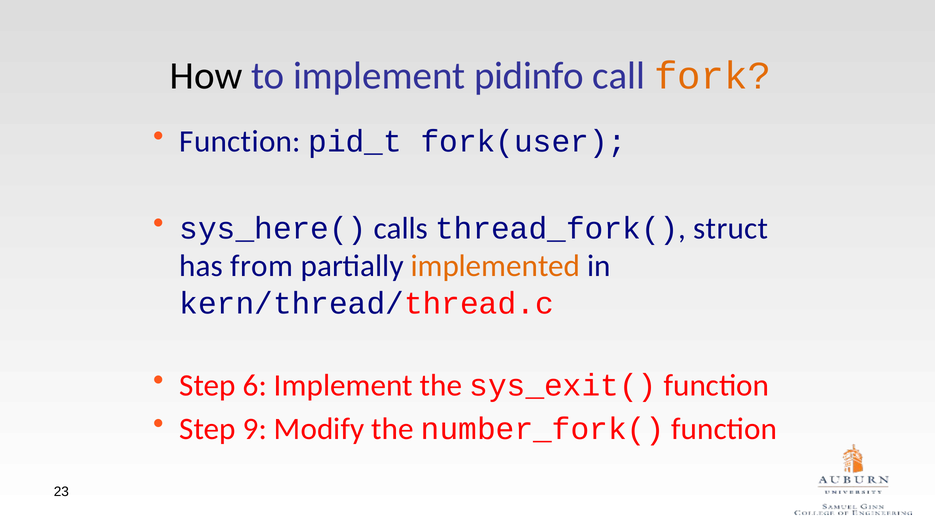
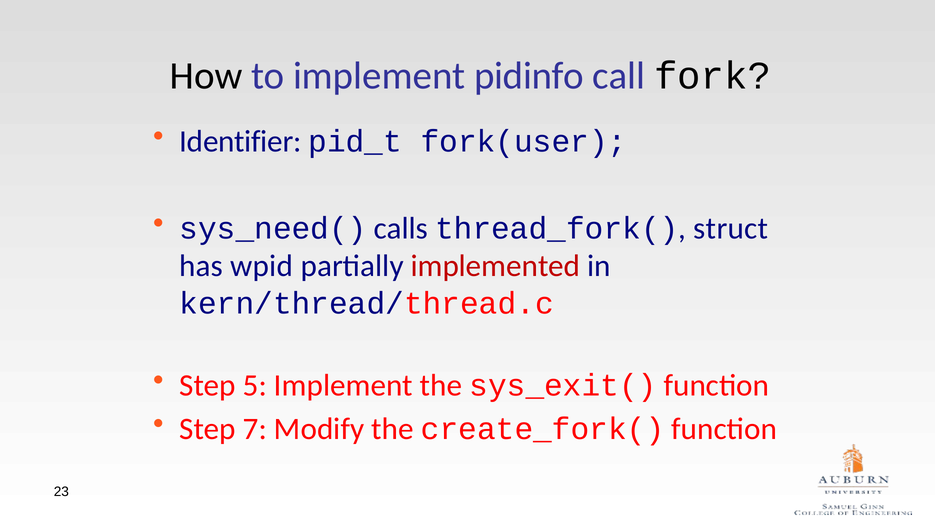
fork colour: orange -> black (713, 76)
Function: Function -> Identifier (240, 141)
sys_here(: sys_here( -> sys_need( (273, 229)
from: from -> wpid (262, 266)
implemented colour: orange -> red (495, 266)
6: 6 -> 5 (255, 385)
9: 9 -> 7 (255, 429)
number_fork(: number_fork( -> create_fork( (543, 429)
